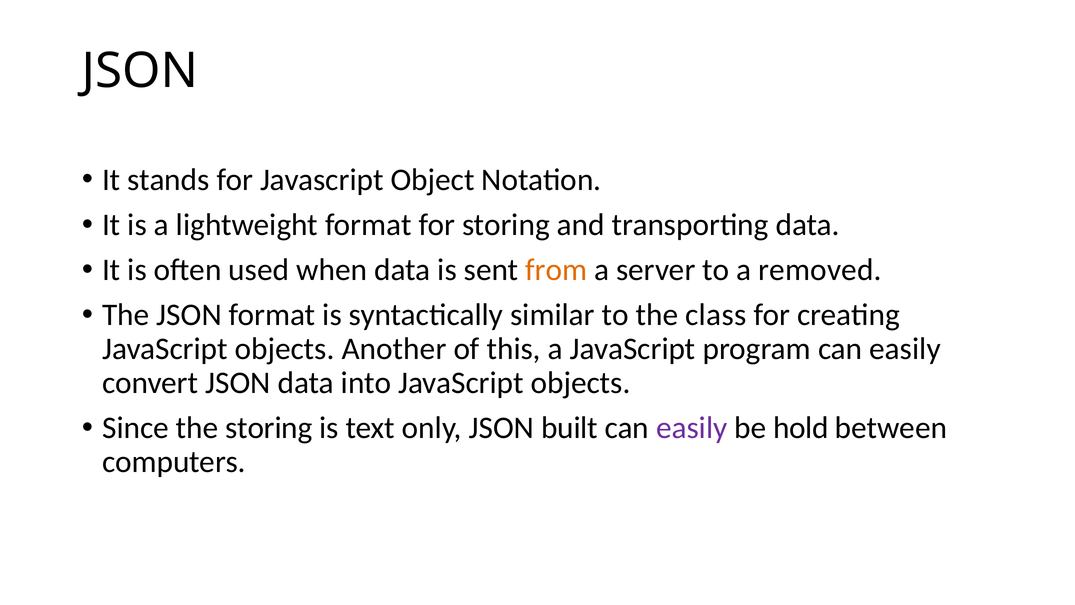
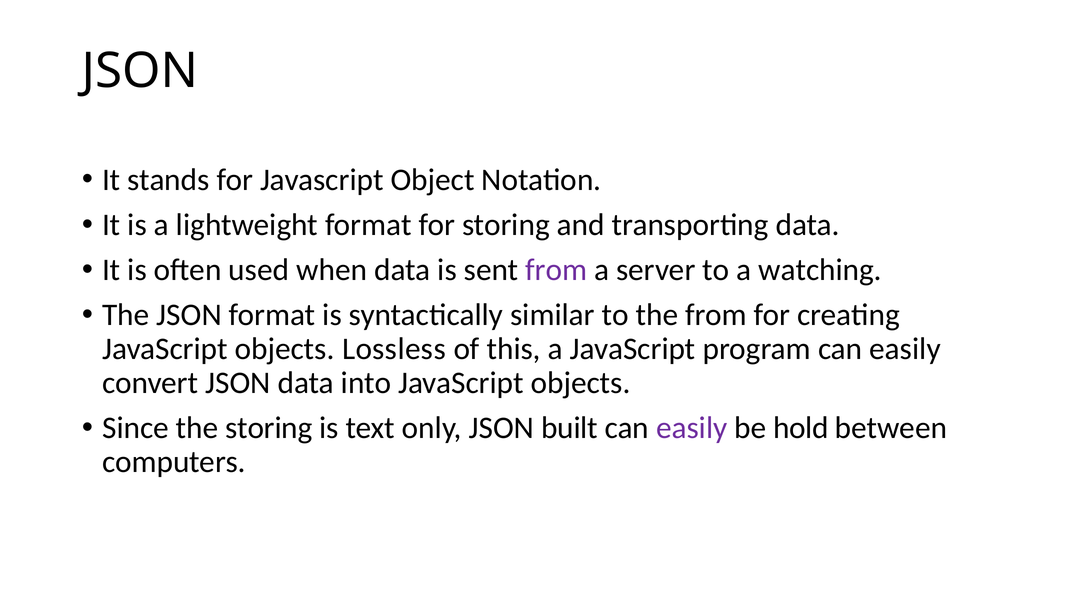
from colour: orange -> purple (556, 270)
removed: removed -> watching (820, 270)
the class: class -> from (716, 315)
Another: Another -> Lossless (394, 349)
